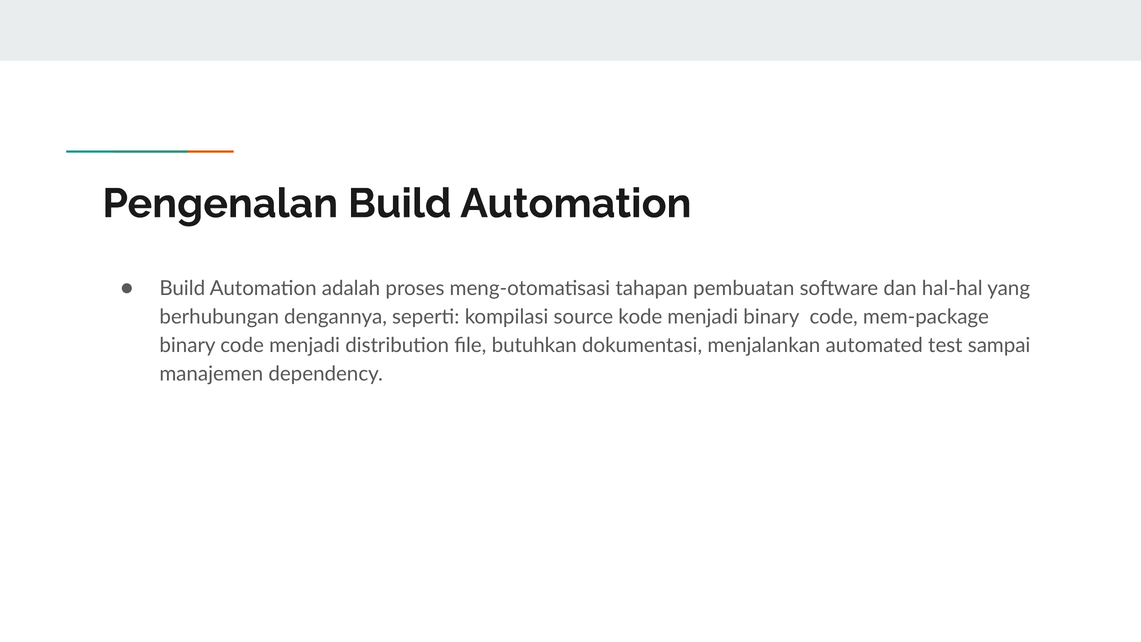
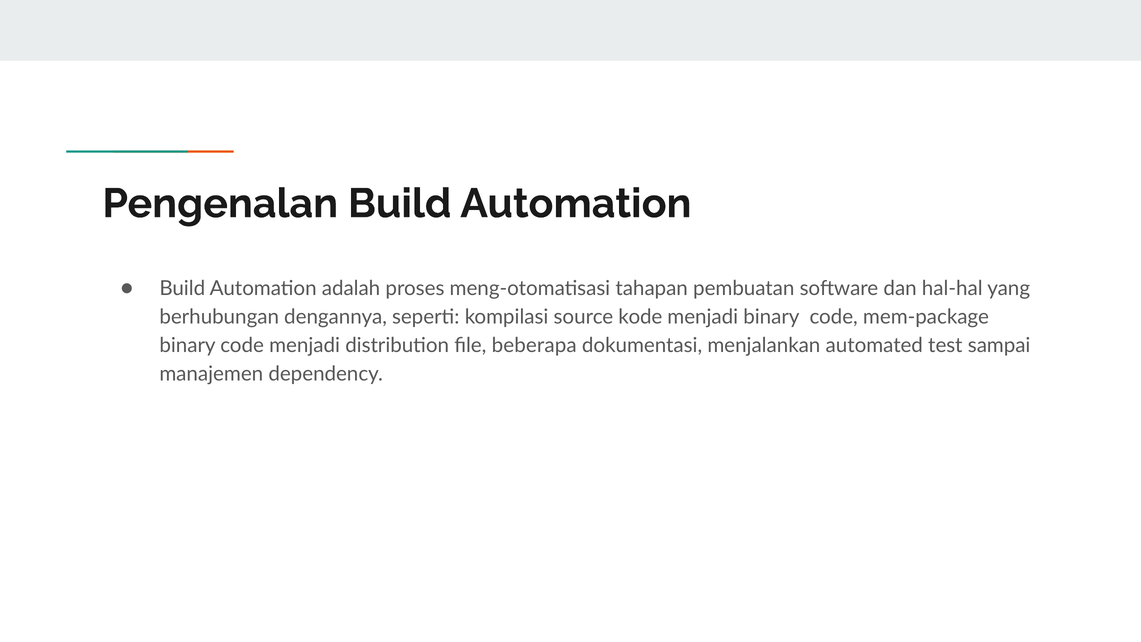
butuhkan: butuhkan -> beberapa (534, 345)
